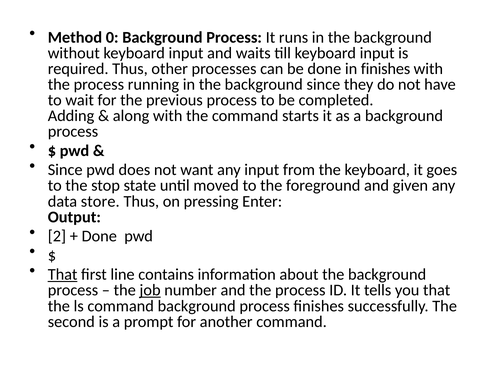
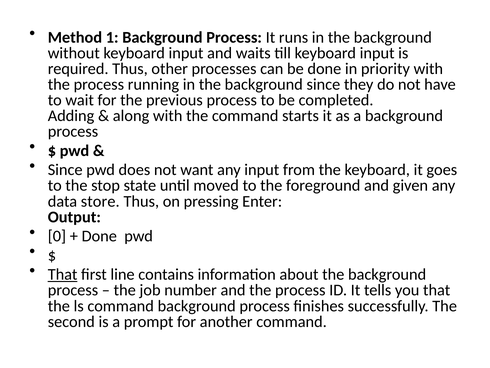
0: 0 -> 1 (112, 37)
in finishes: finishes -> priority (385, 69)
2: 2 -> 0 (57, 236)
job underline: present -> none (150, 290)
